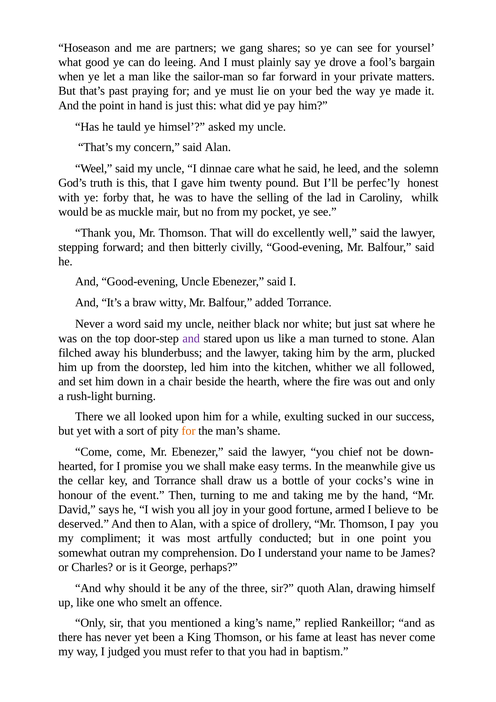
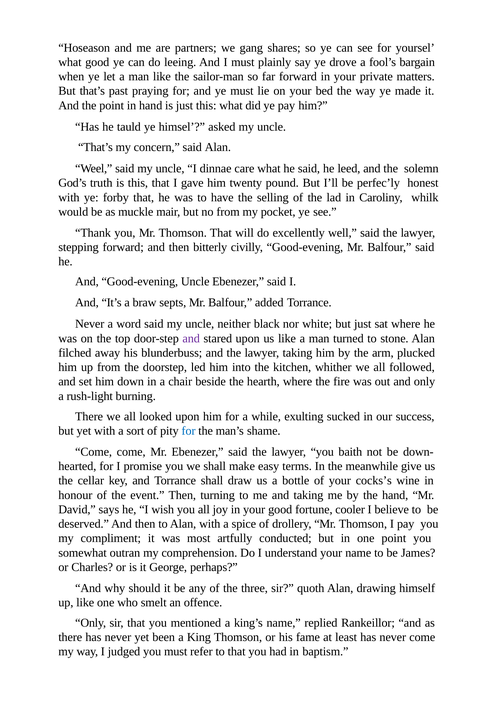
witty: witty -> septs (173, 302)
for colour: orange -> blue (189, 431)
chief: chief -> baith (350, 452)
armed: armed -> cooler (350, 509)
